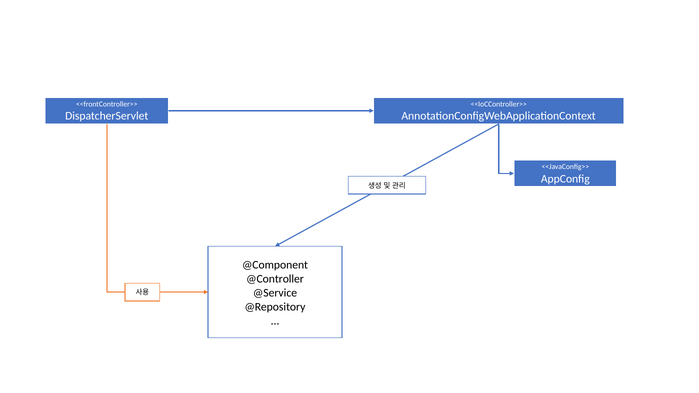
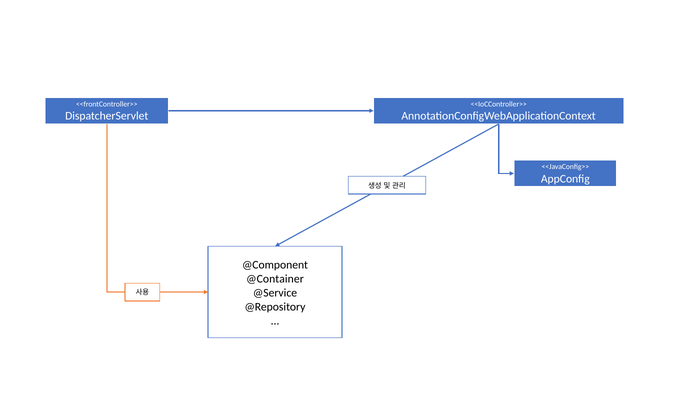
@Controller: @Controller -> @Container (275, 279)
